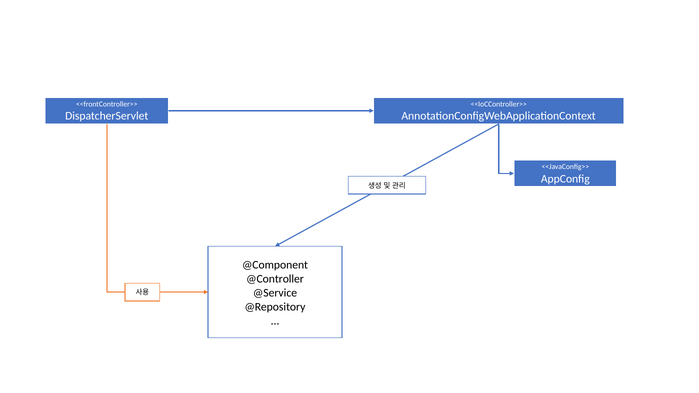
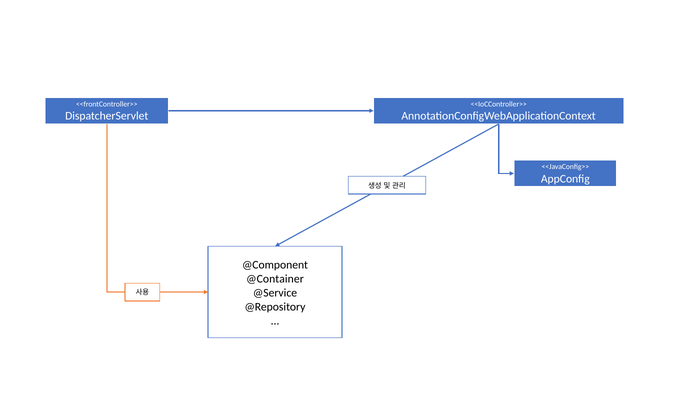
@Controller: @Controller -> @Container (275, 279)
